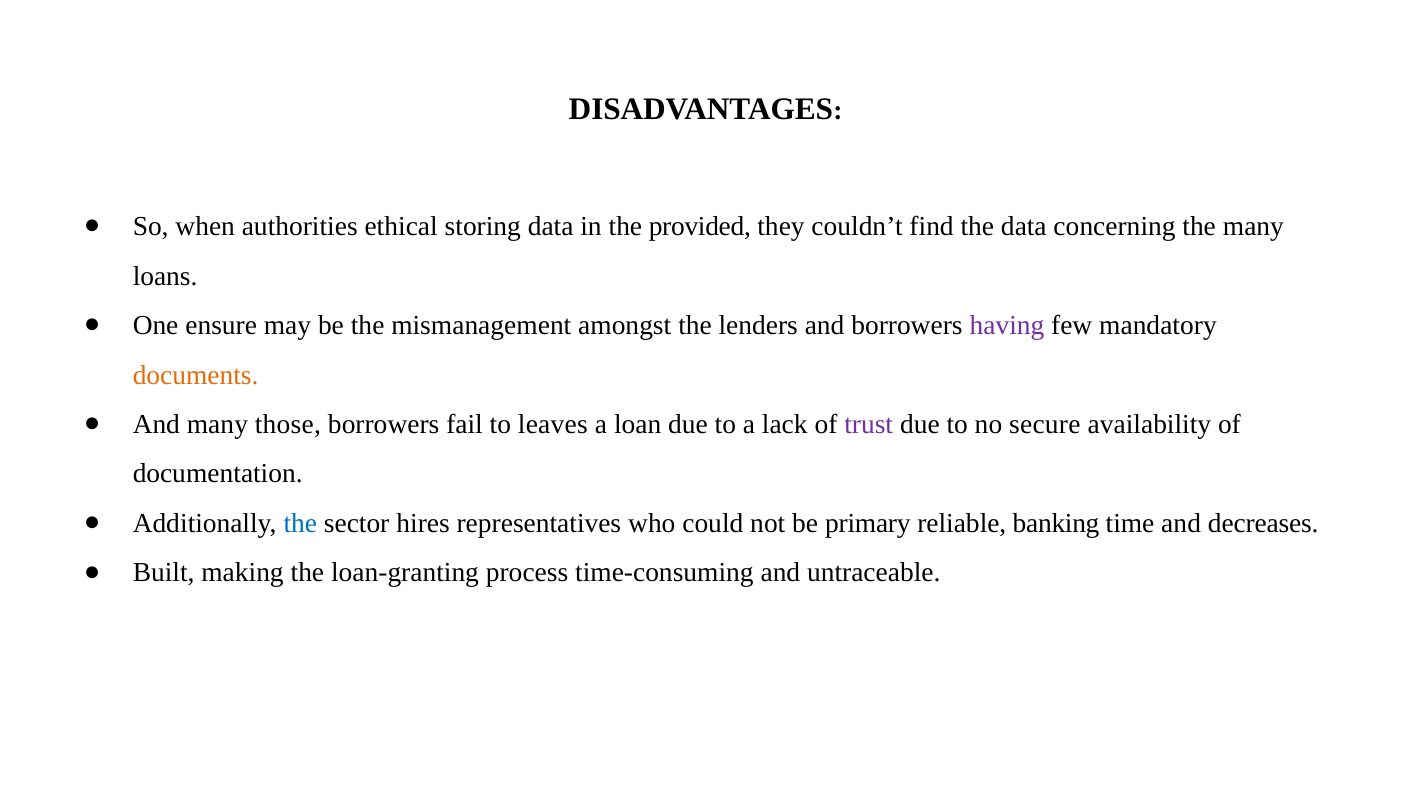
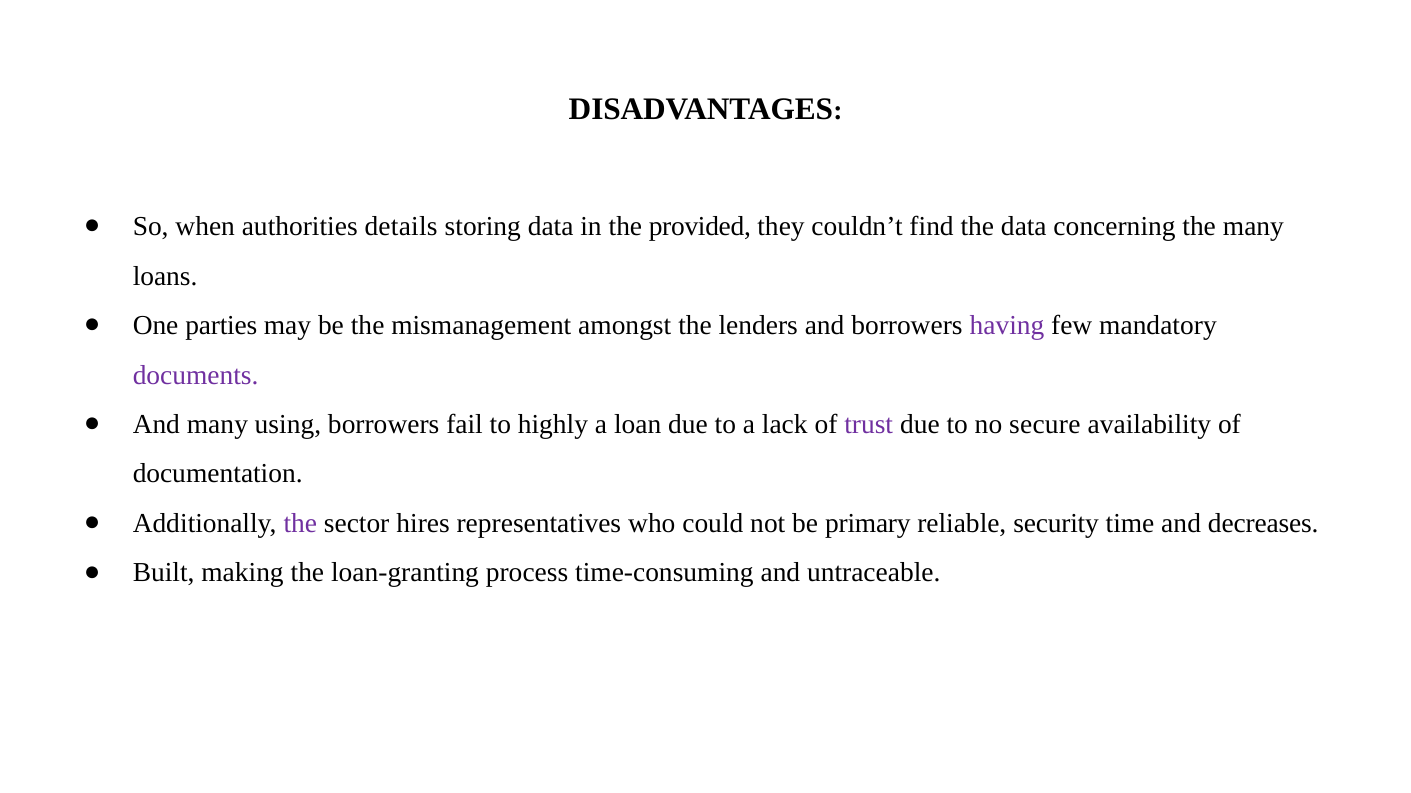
ethical: ethical -> details (401, 227)
ensure: ensure -> parties (221, 326)
documents colour: orange -> purple (196, 375)
those: those -> using (288, 425)
leaves: leaves -> highly (553, 425)
the colour: blue -> purple (300, 524)
banking: banking -> security (1056, 524)
